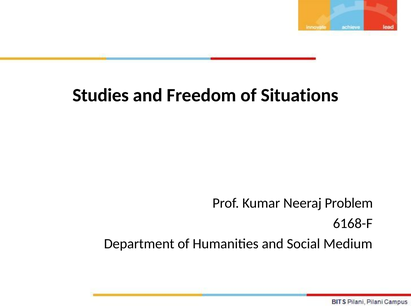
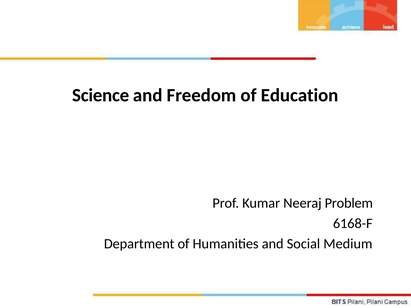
Studies: Studies -> Science (101, 95)
Situations: Situations -> Education (300, 95)
